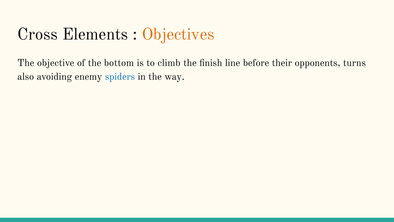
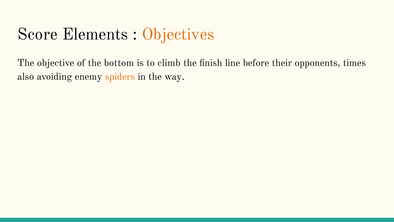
Cross: Cross -> Score (38, 34)
turns: turns -> times (354, 63)
spiders colour: blue -> orange (120, 76)
